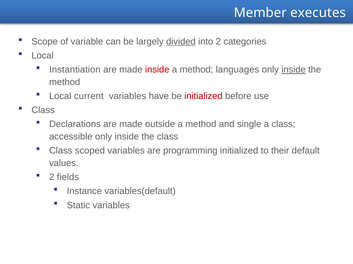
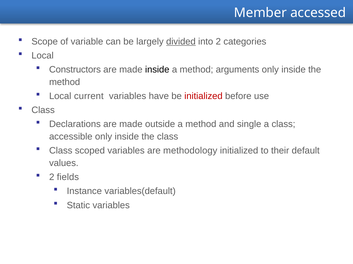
executes: executes -> accessed (318, 13)
Instantiation: Instantiation -> Constructors (75, 70)
inside colour: red -> black (157, 70)
languages: languages -> arguments (238, 70)
inside underline: present -> none (294, 70)
programming: programming -> methodology (190, 151)
